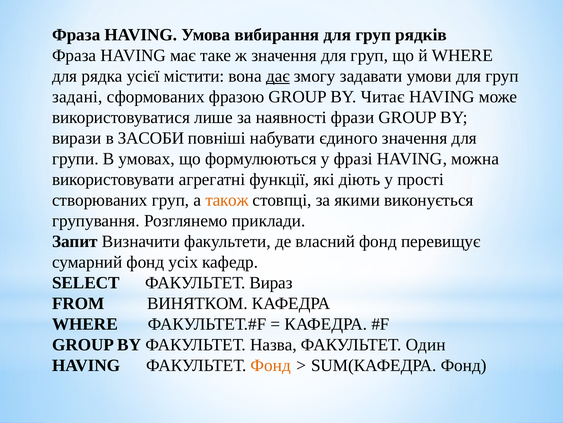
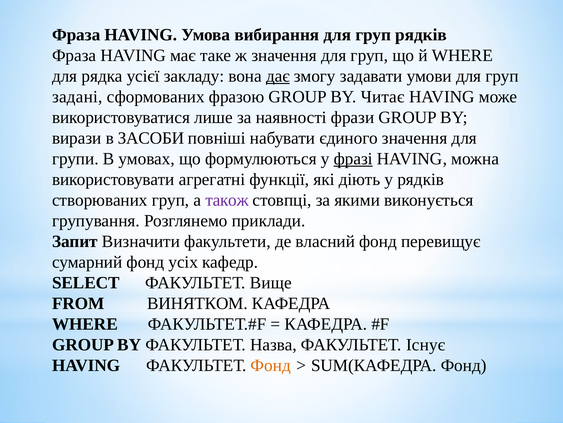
містити: містити -> закладу (194, 76)
фразі underline: none -> present (353, 159)
у прості: прості -> рядків (421, 179)
також colour: orange -> purple (227, 200)
Вираз: Вираз -> Вище (271, 282)
Один: Один -> Існує (426, 344)
